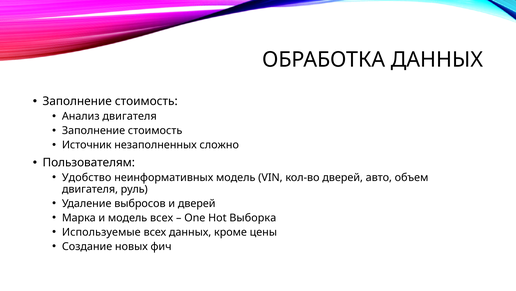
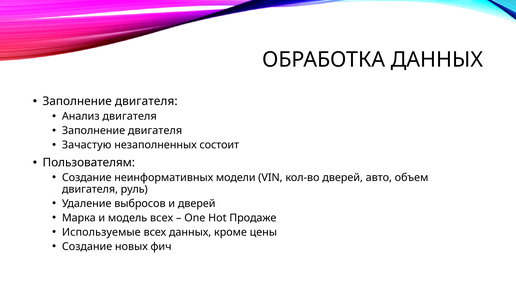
стоимость: стоимость -> двигателя (146, 101)
стоимость: стоимость -> двигателя (155, 130)
Источник: Источник -> Зачастую (87, 145)
сложно: сложно -> состоит (219, 145)
Удобство: Удобство -> Создание (87, 177)
неинформативных модель: модель -> модели (236, 177)
Выборка: Выборка -> Продаже (253, 217)
